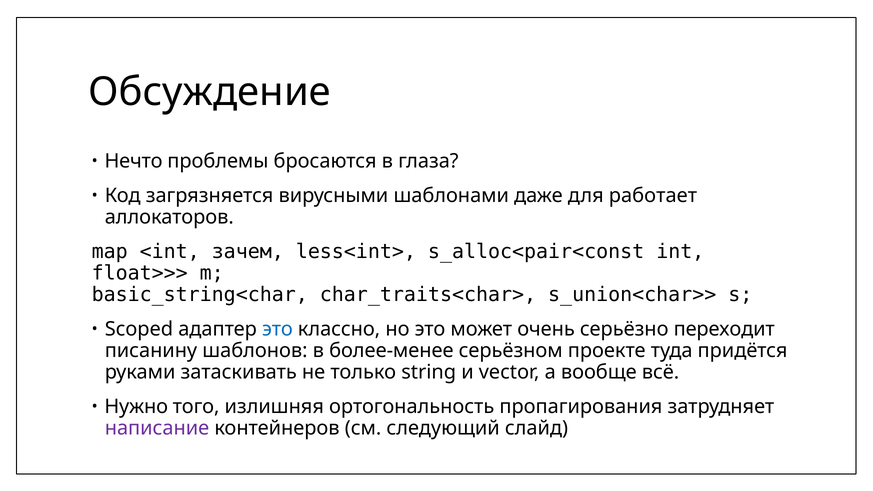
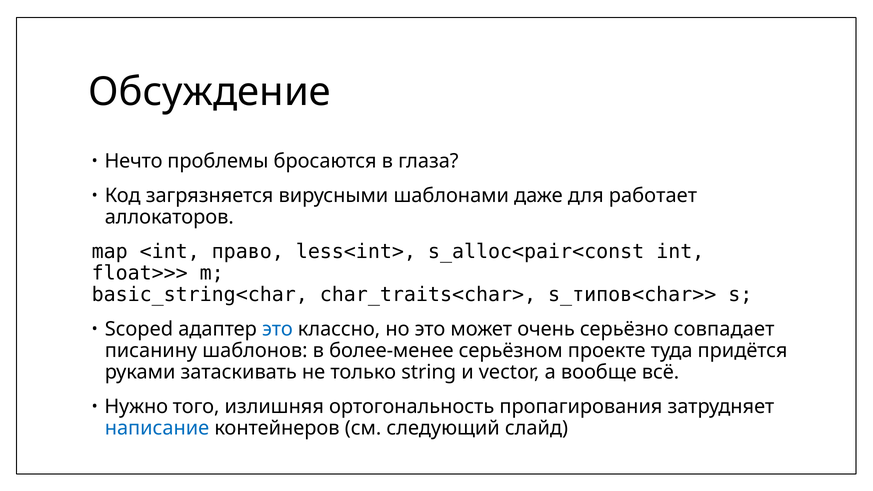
зачем: зачем -> право (248, 252)
s_union<char>>: s_union<char>> -> s_типов<char>> (632, 295)
переходит: переходит -> совпадает (724, 329)
написание colour: purple -> blue (157, 428)
